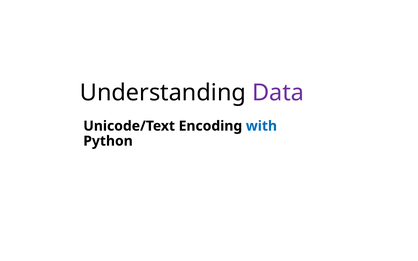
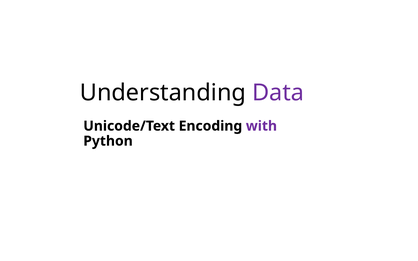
with colour: blue -> purple (261, 126)
